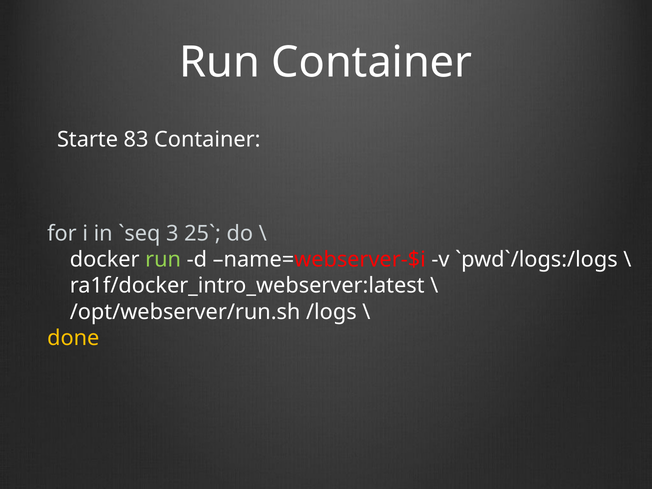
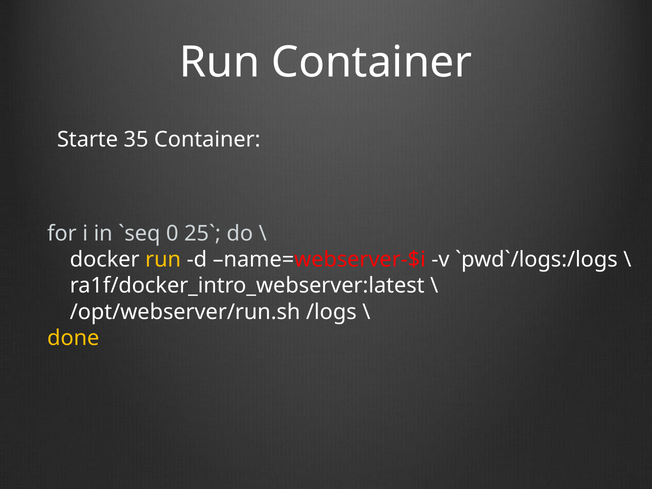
83: 83 -> 35 (136, 139)
3: 3 -> 0 (172, 234)
run colour: light green -> yellow (163, 260)
